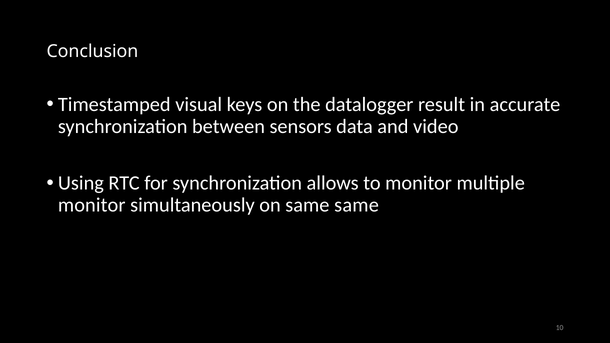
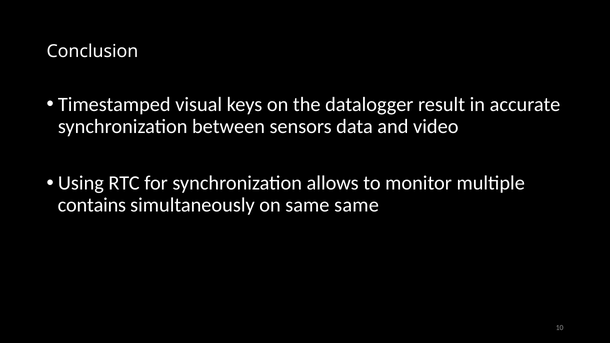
monitor: monitor -> contains (92, 205)
